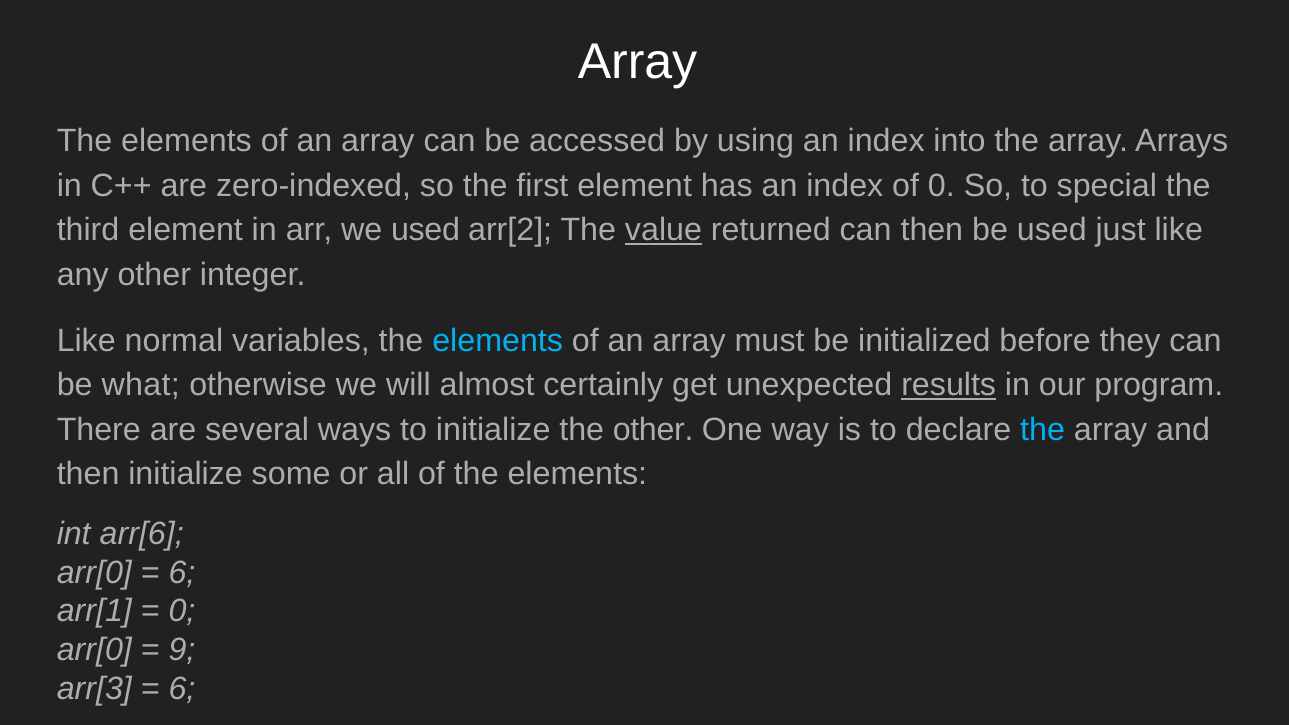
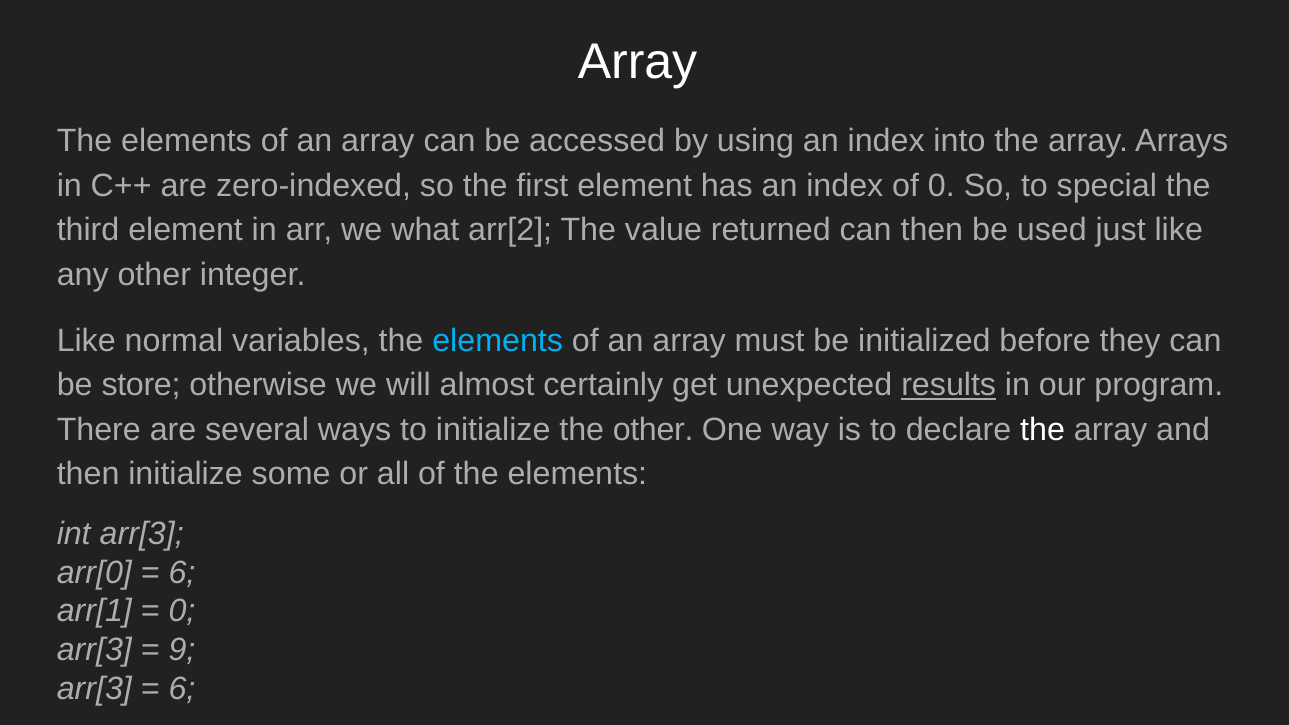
we used: used -> what (425, 230)
value underline: present -> none (663, 230)
what: what -> store (141, 385)
the colour: light blue -> white (1043, 430)
int arr[6: arr[6 -> arr[3 (142, 534)
arr[0: arr[0 -> arr[3 (94, 650)
